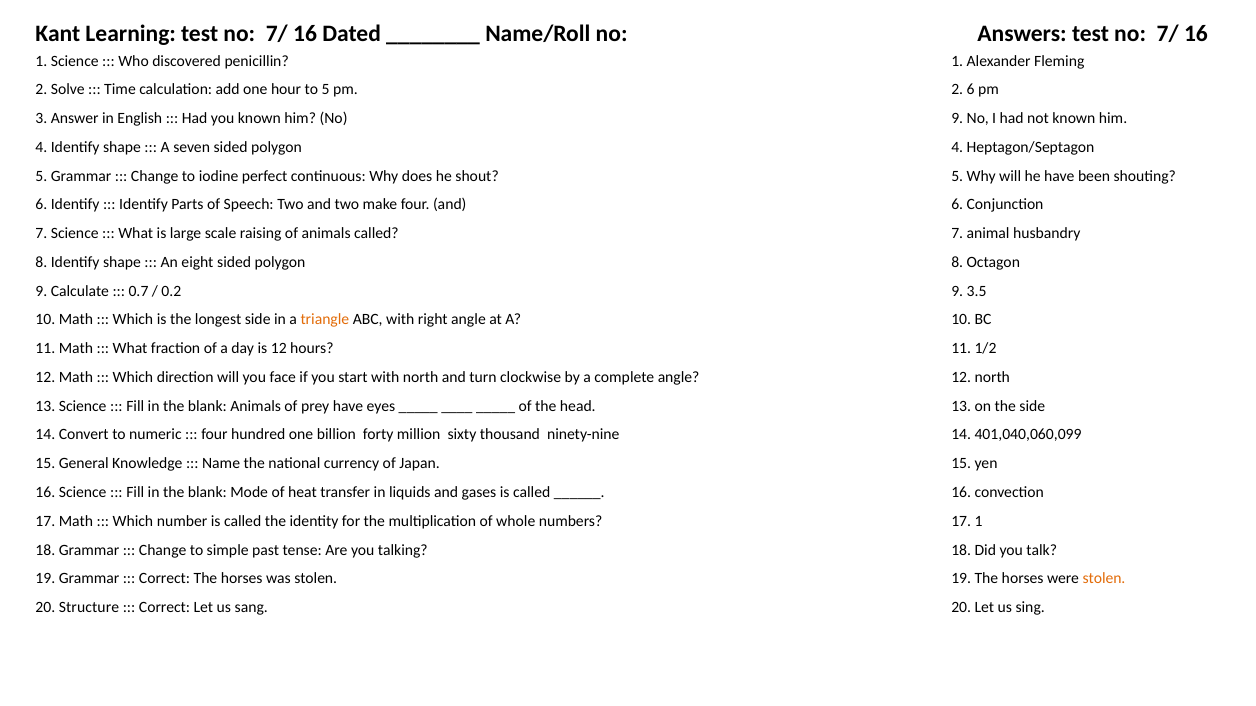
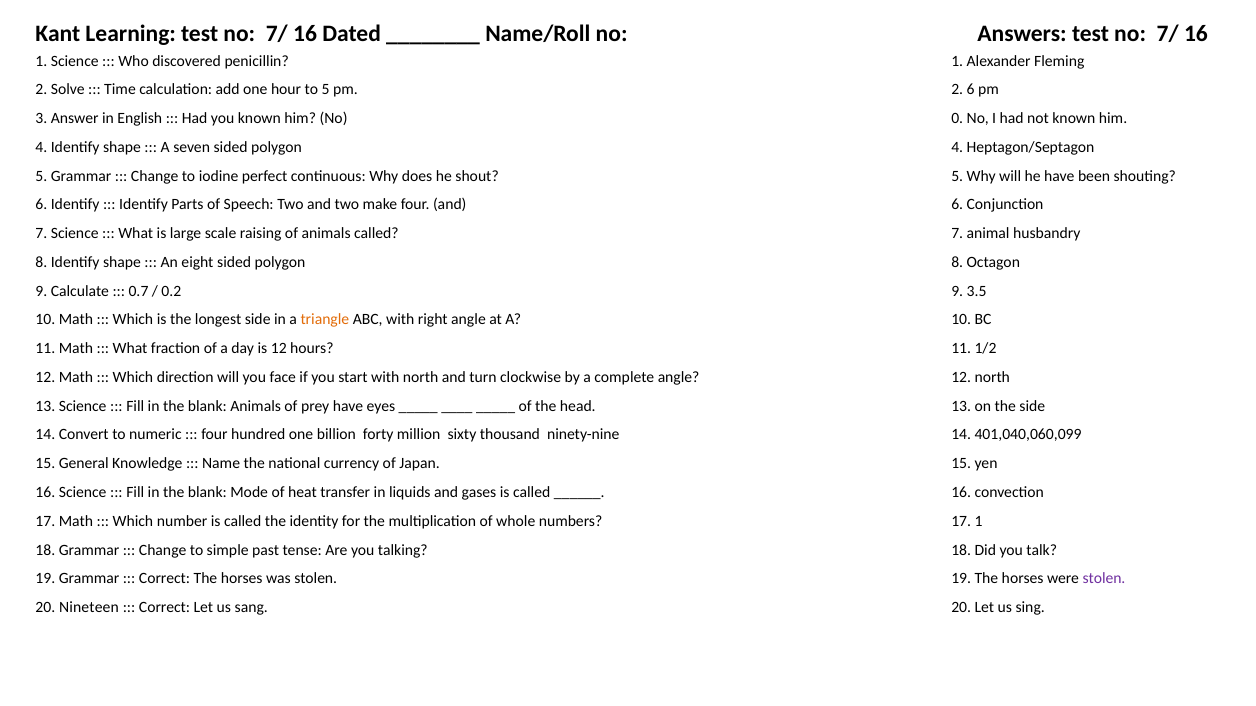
No 9: 9 -> 0 (957, 118)
stolen colour: orange -> purple (1104, 579)
Structure: Structure -> Nineteen (89, 608)
